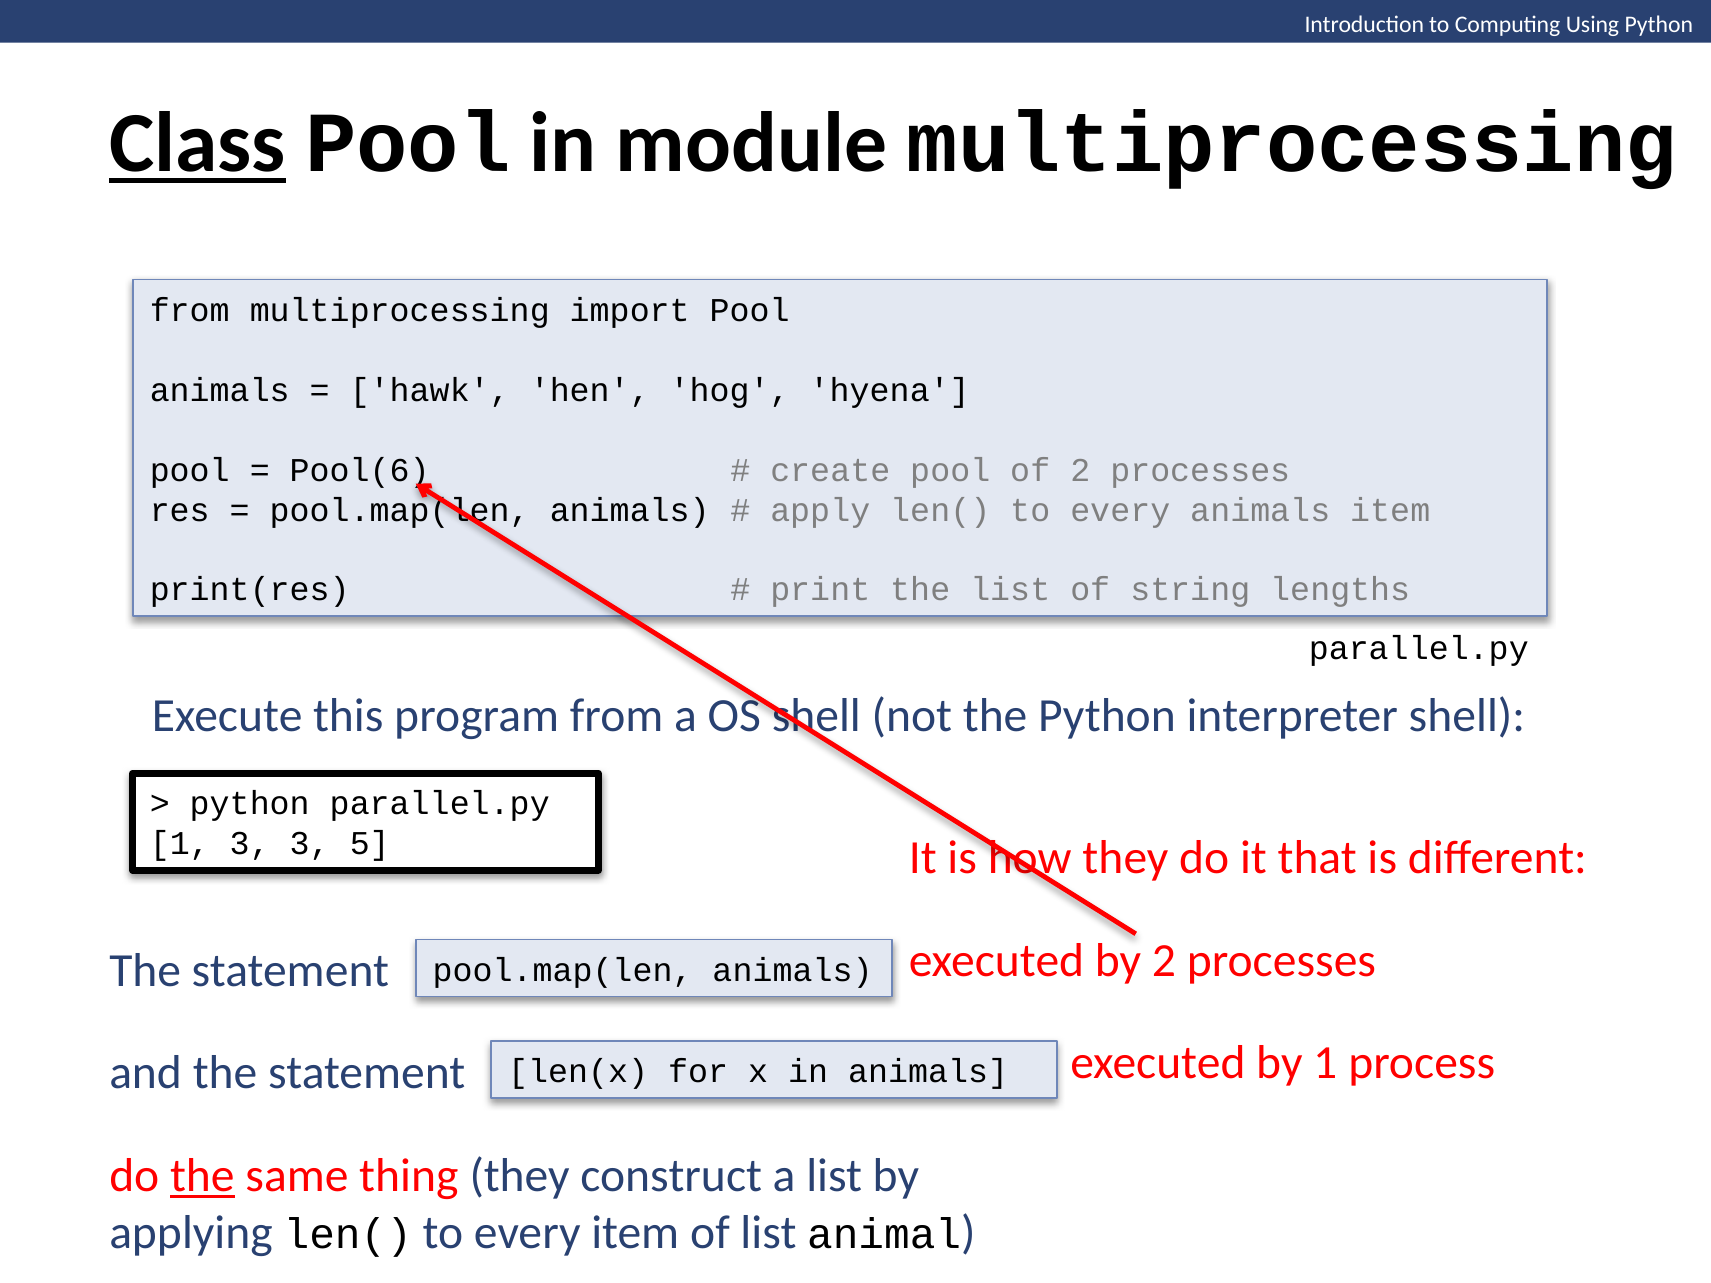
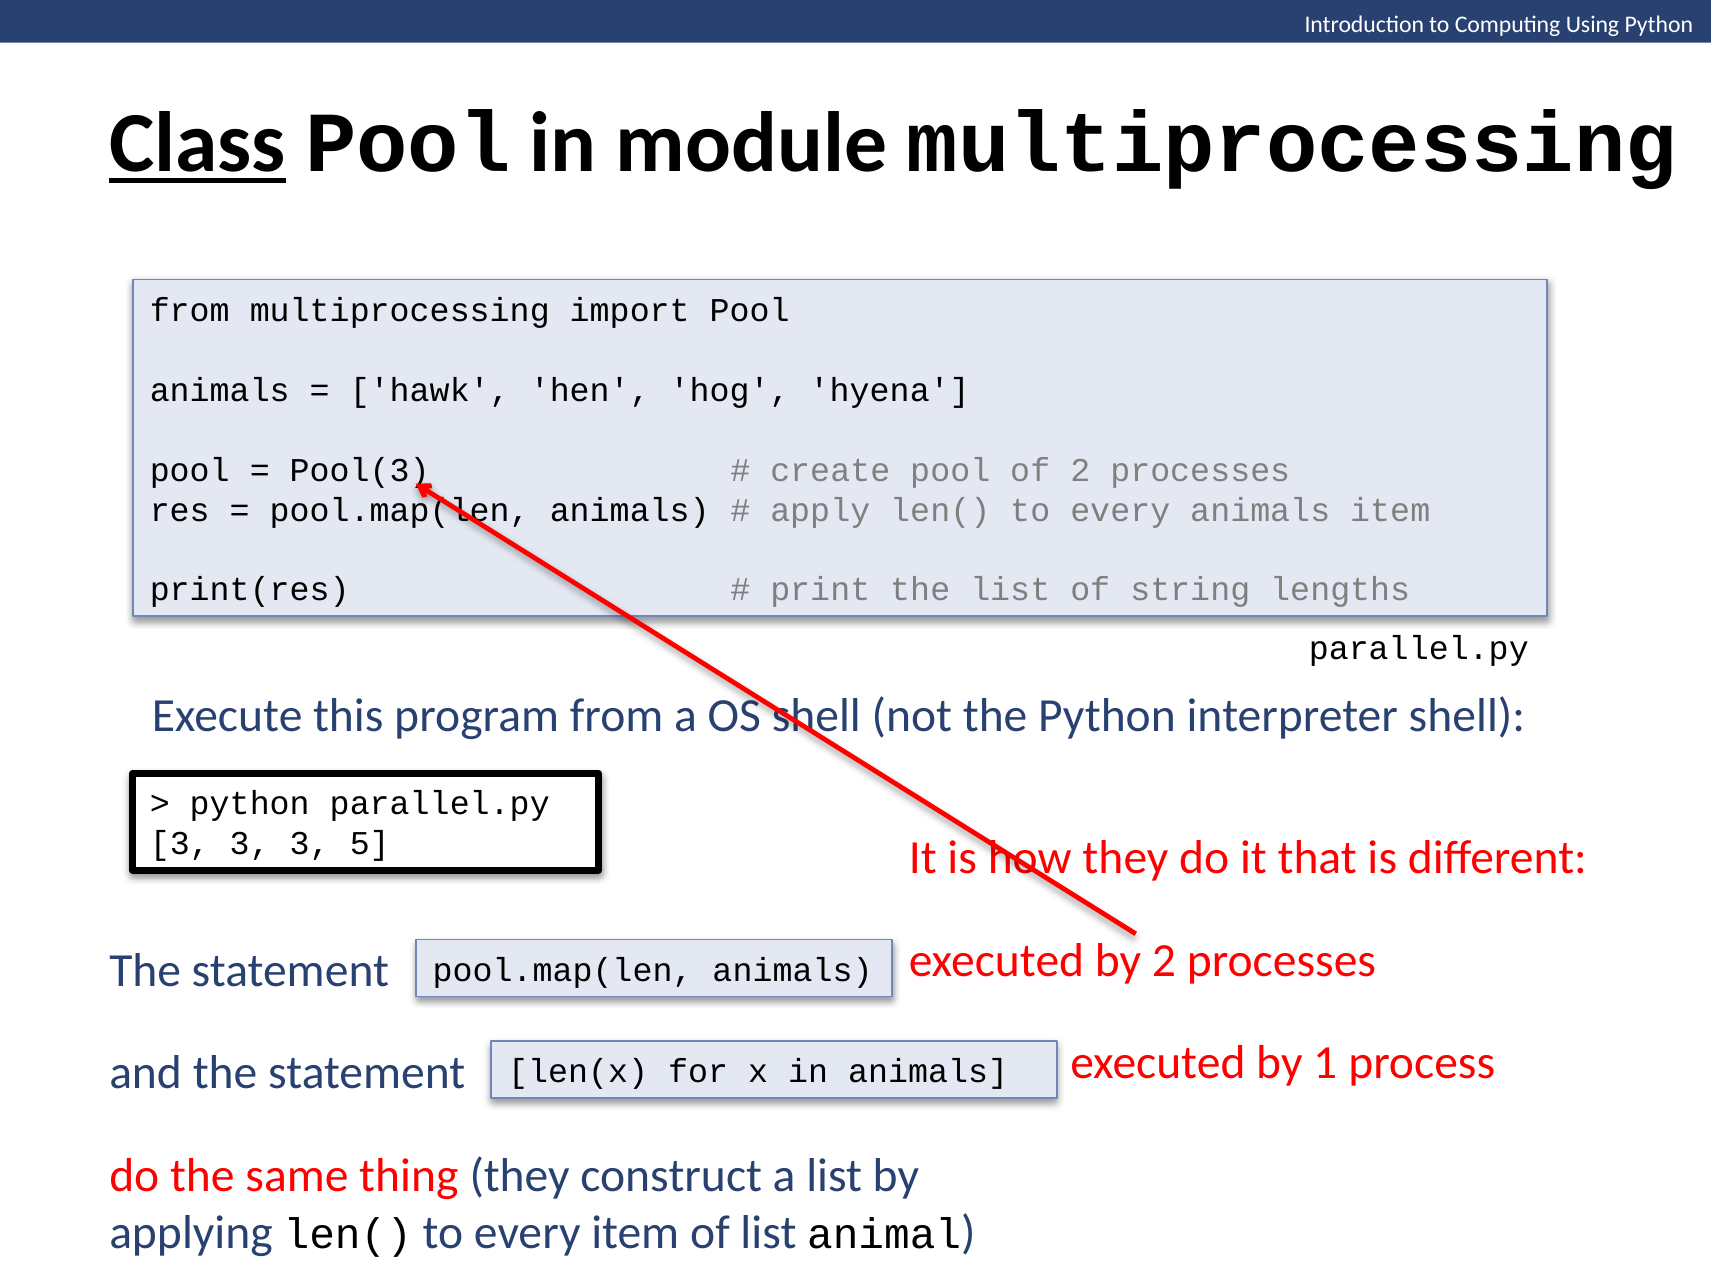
Pool(6: Pool(6 -> Pool(3 (360, 470)
1: 1 -> 3 (180, 844)
the underline: present -> none (202, 1176)
